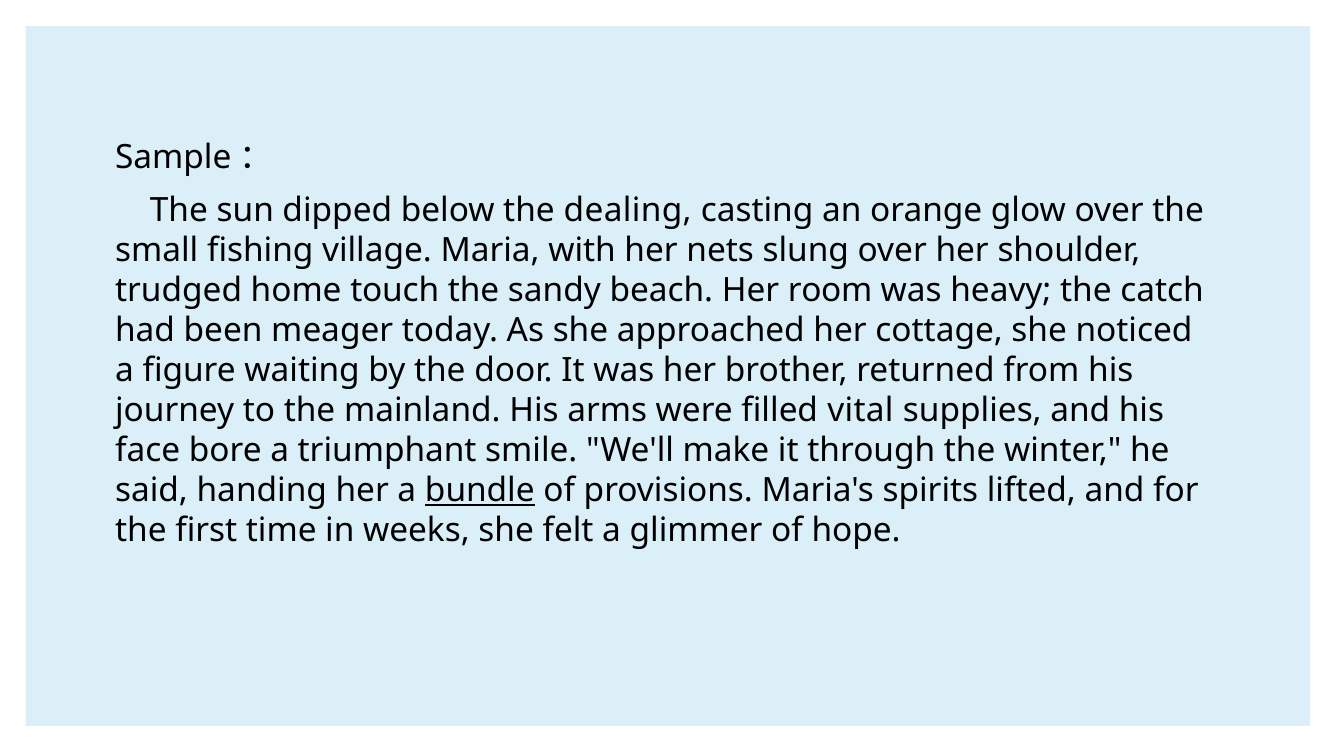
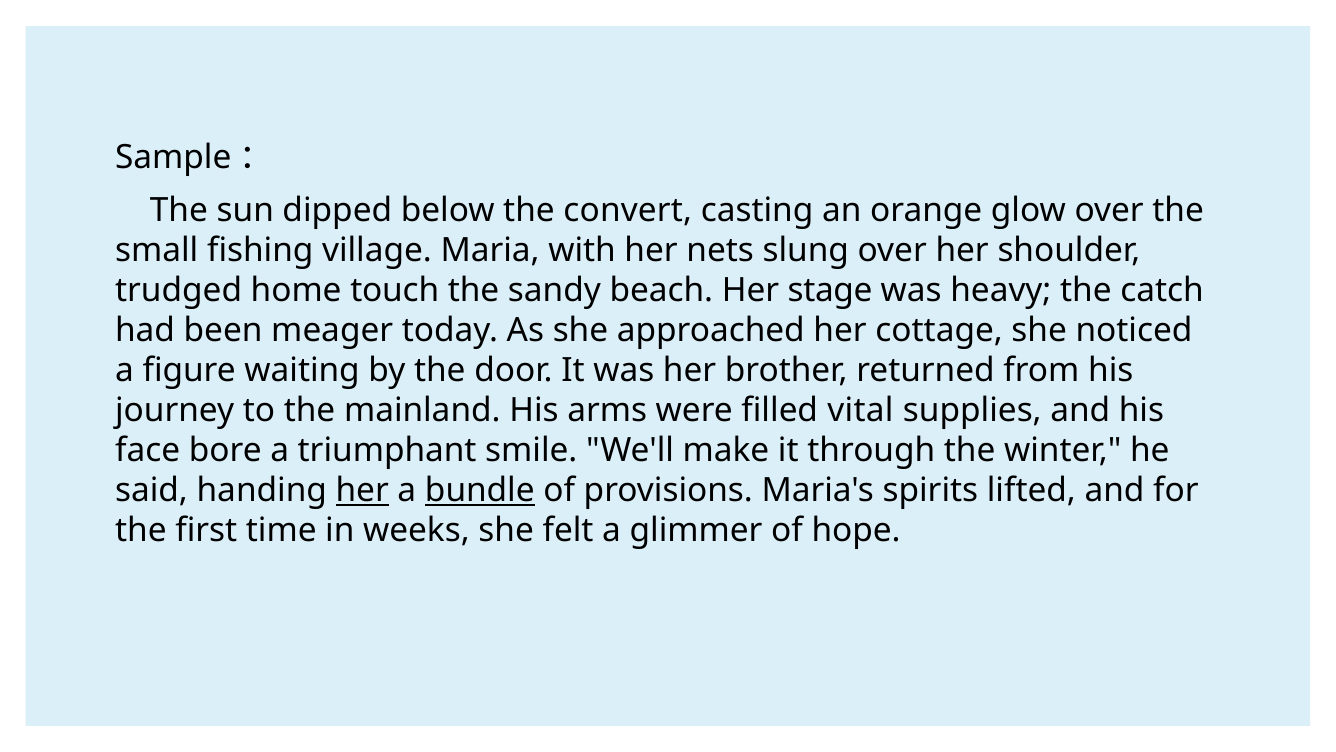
dealing: dealing -> convert (628, 210)
room: room -> stage (830, 290)
her underline: none -> present (362, 491)
